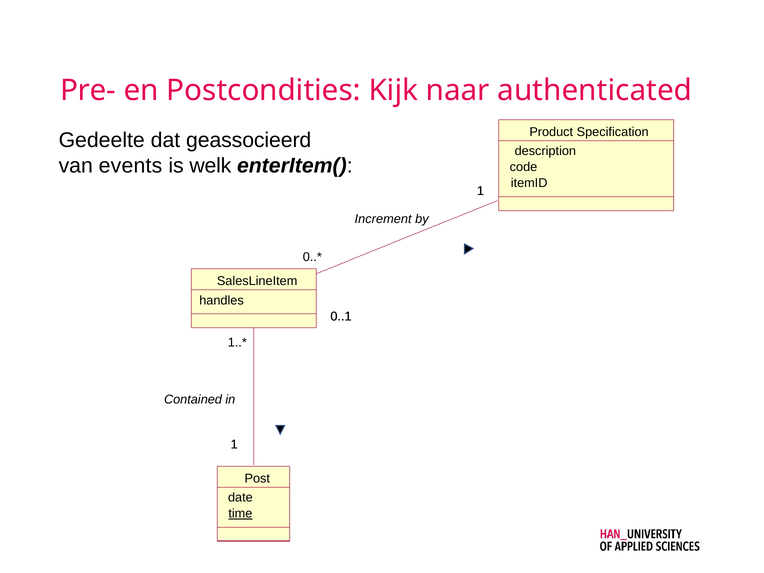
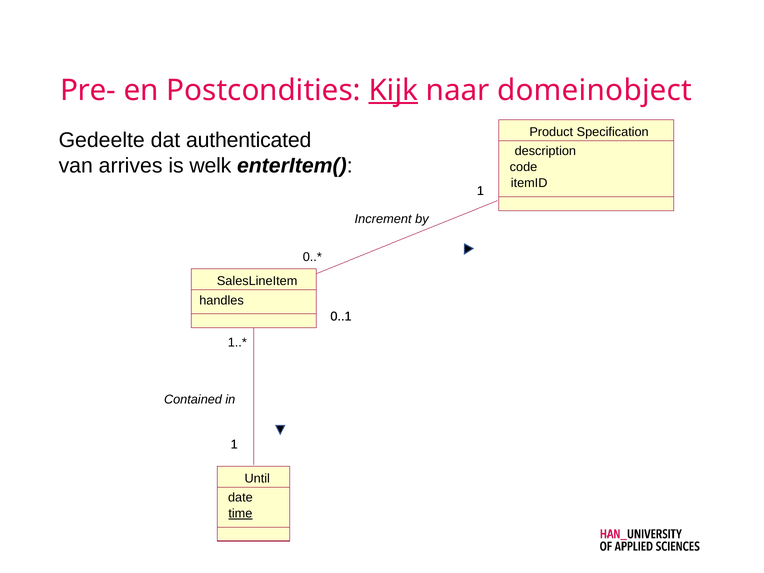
Kijk underline: none -> present (393, 90)
authenticated: authenticated -> domeinobject (595, 90)
geassocieerd: geassocieerd -> authenticated (249, 140)
events: events -> arrives (131, 166)
Post: Post -> Until (257, 479)
